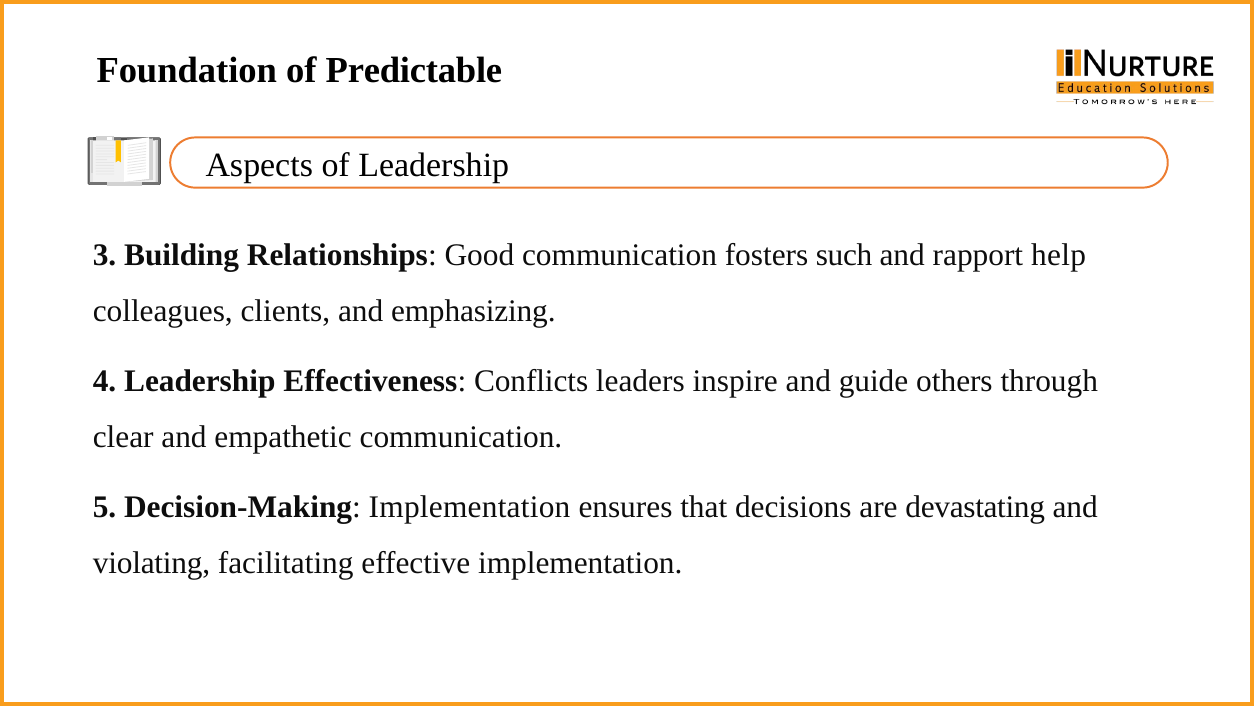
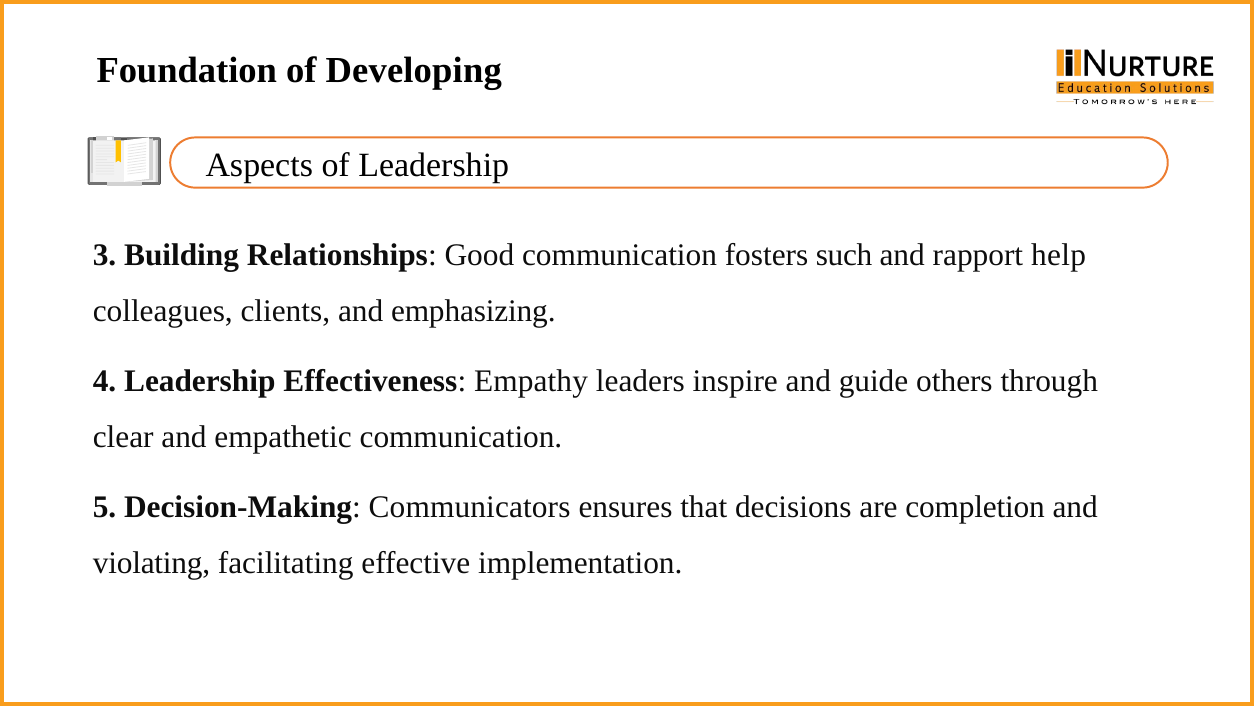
Predictable: Predictable -> Developing (414, 70)
Conflicts: Conflicts -> Empathy (531, 380)
Decision-Making Implementation: Implementation -> Communicators (470, 506)
devastating: devastating -> completion (975, 506)
